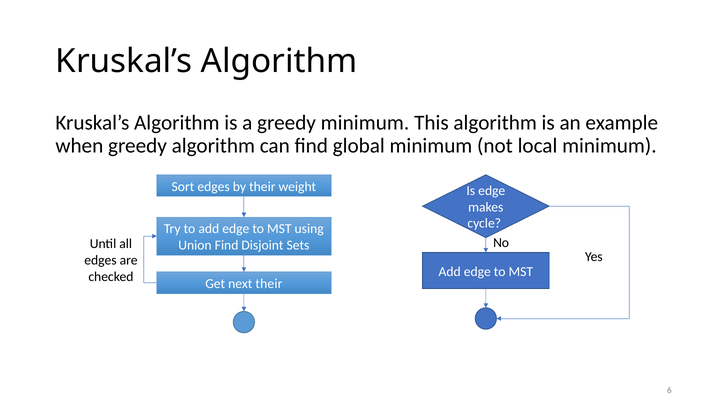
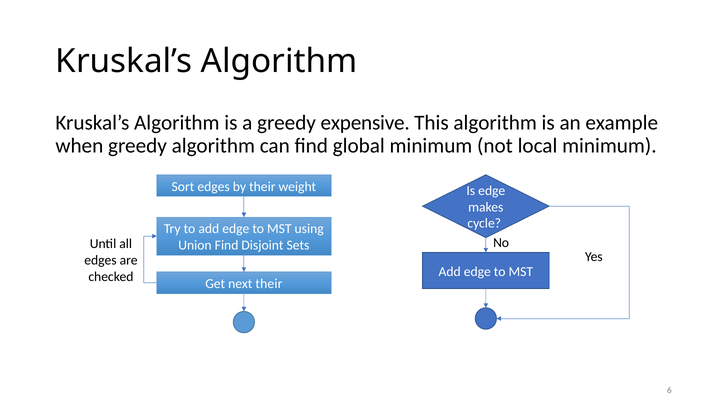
greedy minimum: minimum -> expensive (365, 123)
